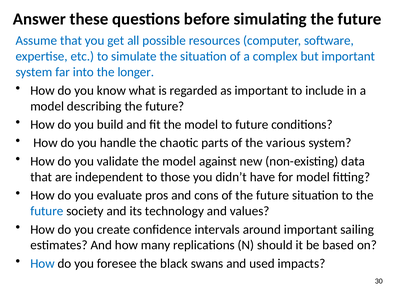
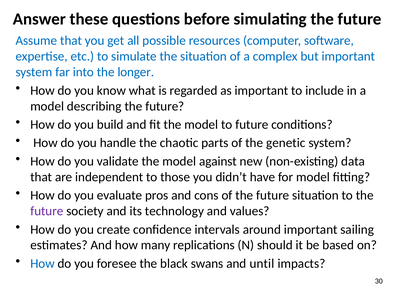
various: various -> genetic (286, 143)
future colour: blue -> purple (47, 211)
used: used -> until (262, 263)
